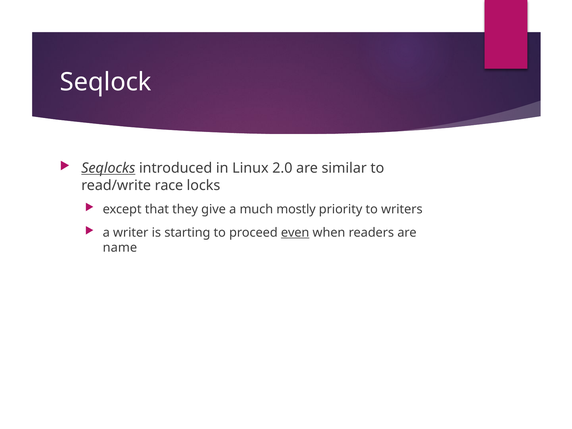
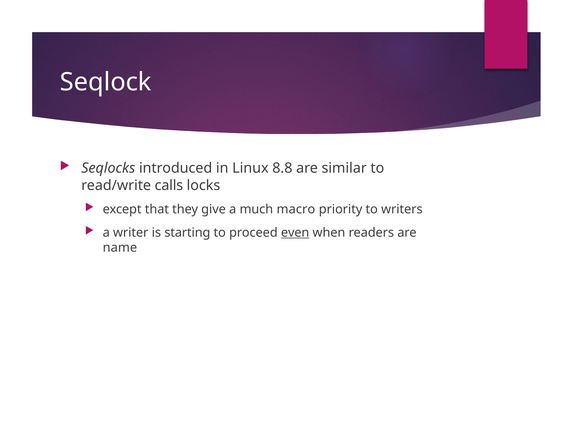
Seqlocks underline: present -> none (108, 168)
2.0: 2.0 -> 8.8 (282, 168)
race: race -> calls (169, 185)
mostly: mostly -> macro (296, 209)
